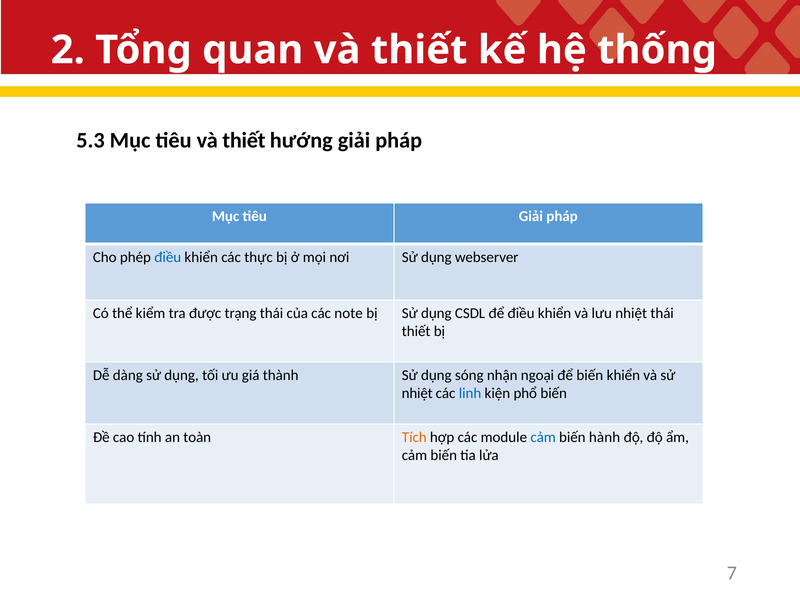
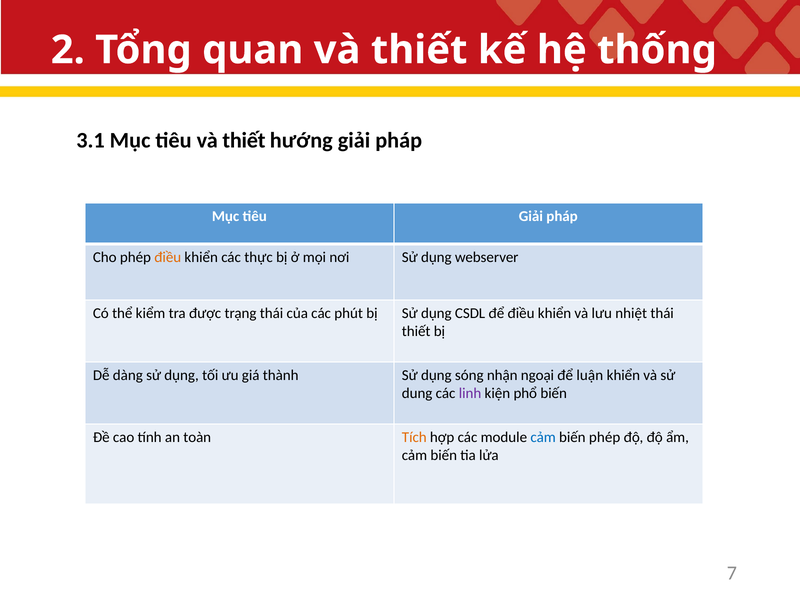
5.3: 5.3 -> 3.1 (90, 140)
điều colour: blue -> orange (168, 257)
note: note -> phút (349, 313)
để biến: biến -> luận (590, 375)
nhiệt: nhiệt -> dung (417, 393)
linh colour: blue -> purple (470, 393)
biến hành: hành -> phép (605, 437)
